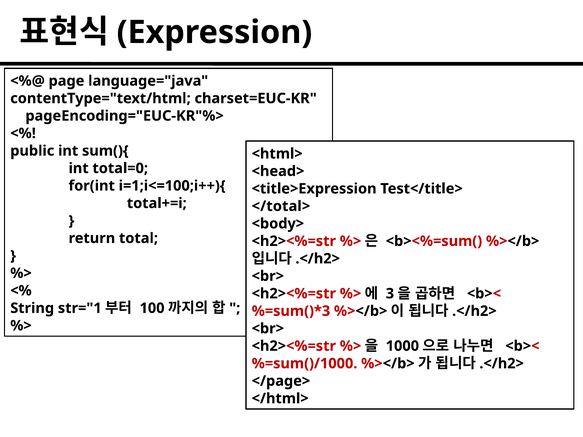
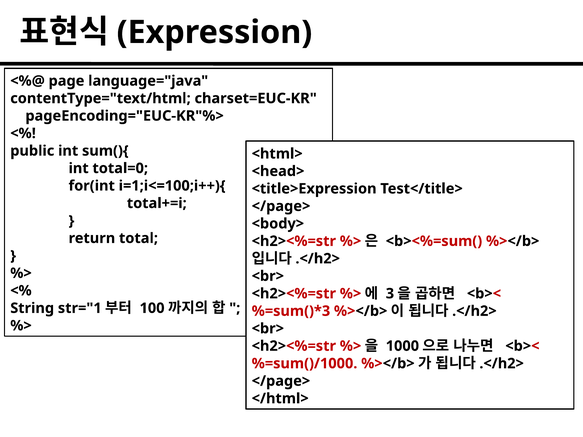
</total>: </total> -> </page> (281, 206)
